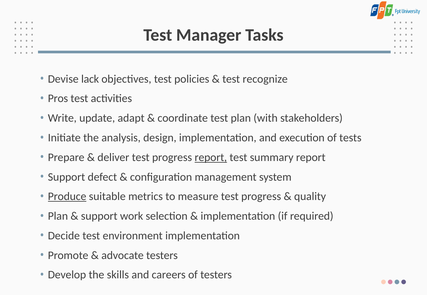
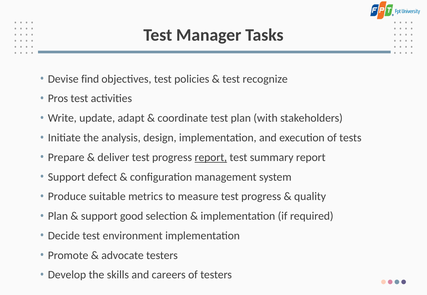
lack: lack -> find (90, 79)
Produce underline: present -> none (67, 197)
work: work -> good (132, 217)
